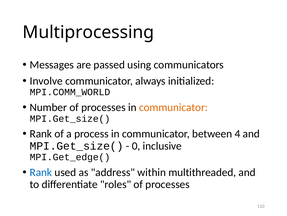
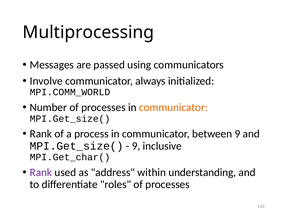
between 4: 4 -> 9 (237, 133)
0: 0 -> 9 (136, 145)
MPI.Get_edge(: MPI.Get_edge( -> MPI.Get_char( (70, 157)
Rank colour: blue -> purple (41, 172)
multithreaded: multithreaded -> understanding (202, 172)
